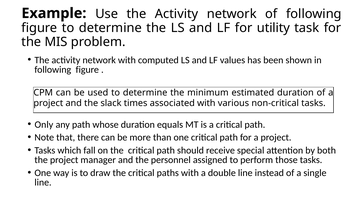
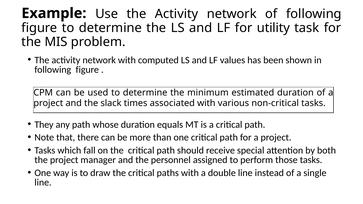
Only: Only -> They (44, 125)
